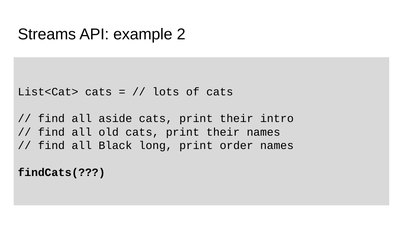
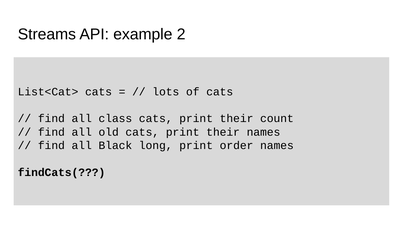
aside: aside -> class (115, 118)
intro: intro -> count (277, 118)
